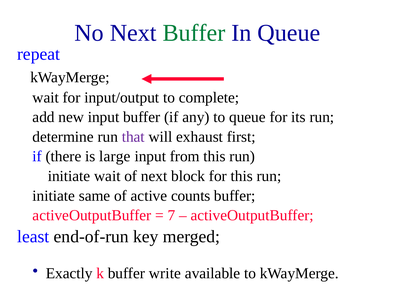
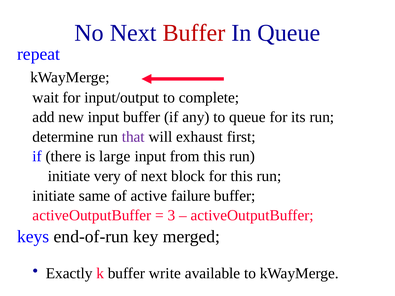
Buffer colour: green -> red (194, 33)
initiate wait: wait -> very (107, 176)
counts: counts -> failure (191, 196)
7: 7 -> 3 (171, 216)
least: least -> keys (33, 237)
